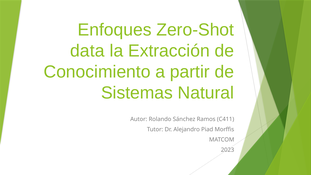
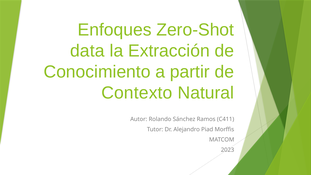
Sistemas: Sistemas -> Contexto (137, 93)
